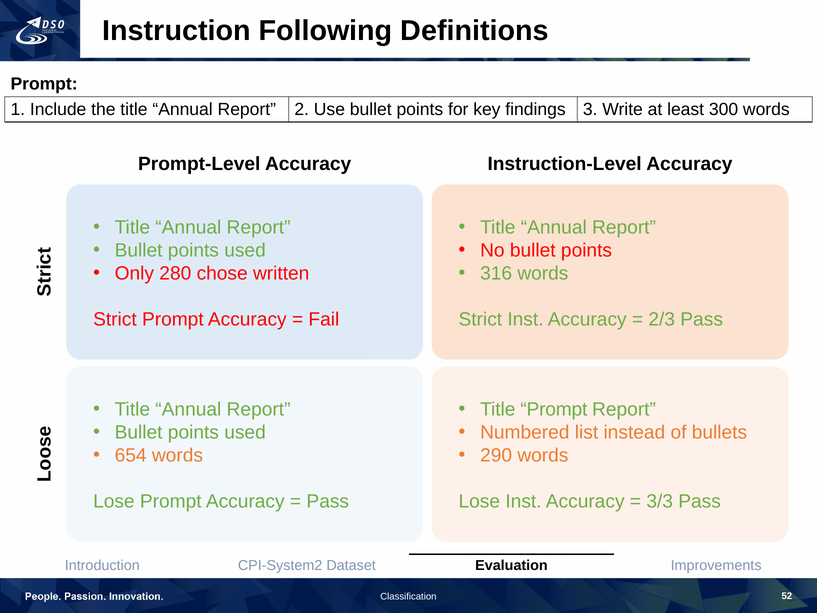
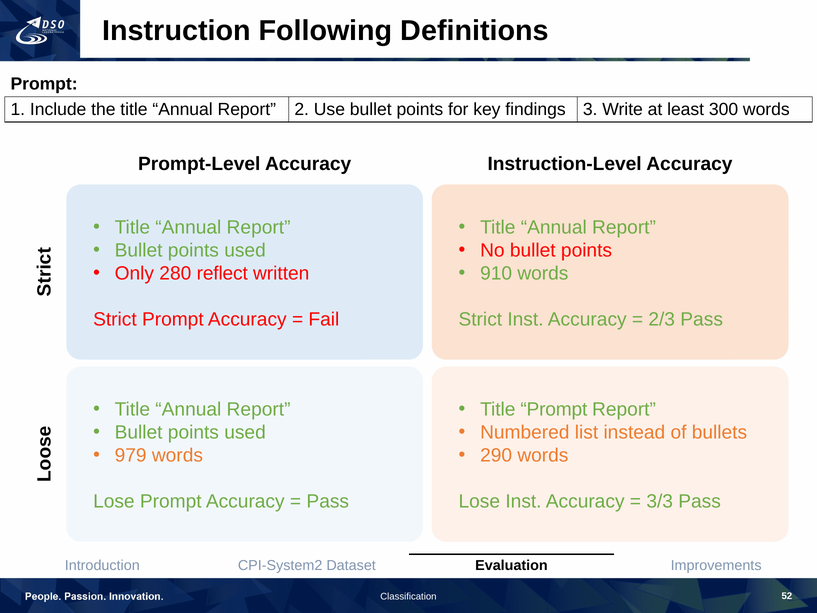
chose: chose -> reflect (222, 273)
316: 316 -> 910 (496, 273)
654: 654 -> 979 (131, 455)
